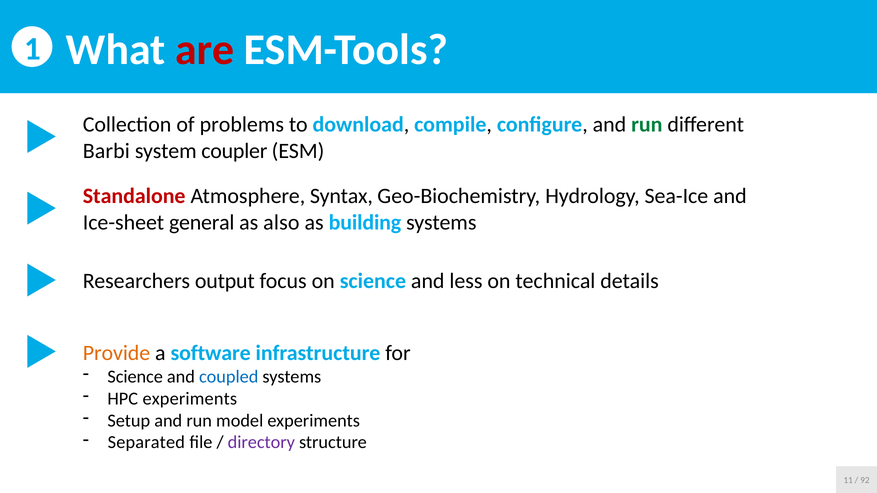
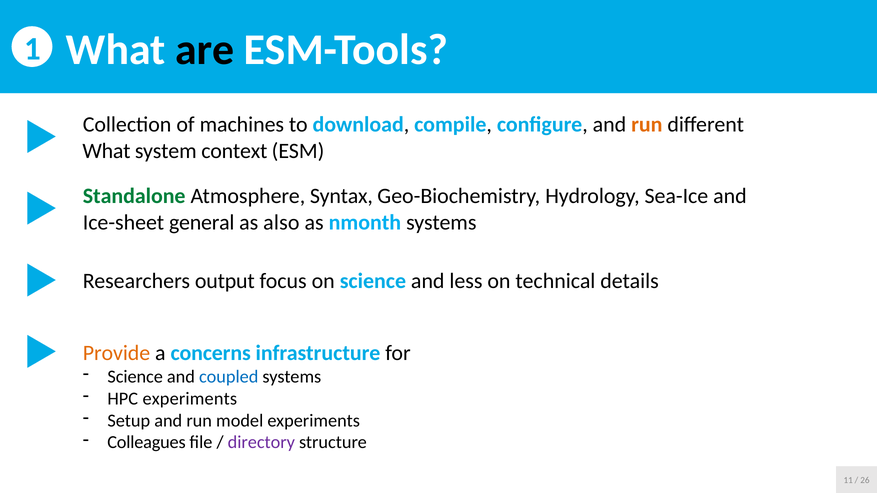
are colour: red -> black (205, 50)
problems: problems -> machines (242, 125)
run colour: green -> orange (647, 125)
Barbi: Barbi -> What (106, 151)
coupler: coupler -> context (234, 151)
Standalone colour: red -> green (134, 196)
building: building -> nmonth (365, 223)
software: software -> concerns (211, 353)
Separated: Separated -> Colleagues (146, 443)
92: 92 -> 26 (865, 481)
